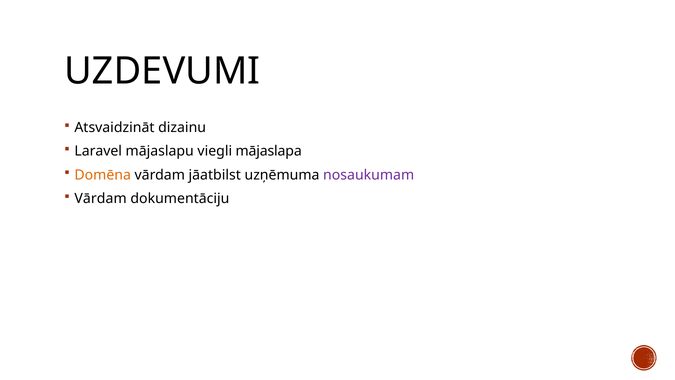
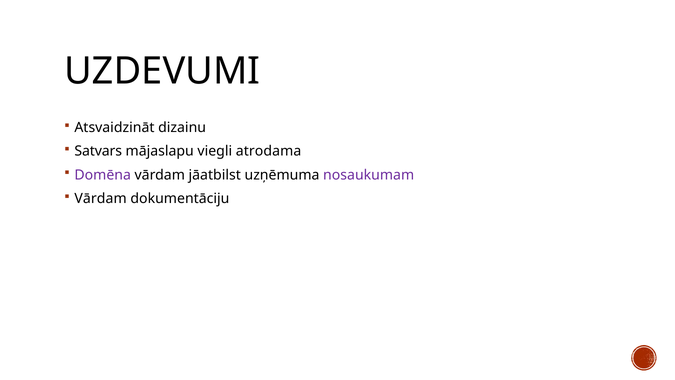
Laravel: Laravel -> Satvars (98, 151)
mājaslapa: mājaslapa -> atrodama (269, 151)
Domēna colour: orange -> purple (103, 175)
